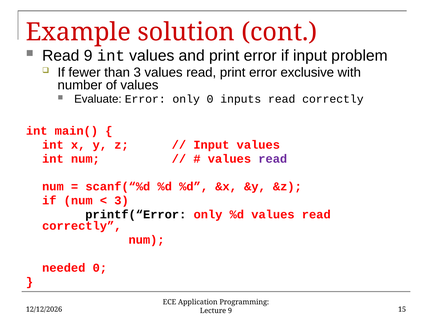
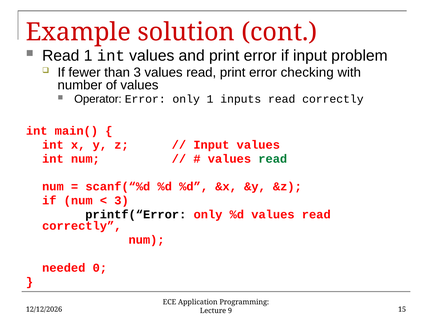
Read 9: 9 -> 1 (88, 56)
exclusive: exclusive -> checking (307, 72)
Evaluate: Evaluate -> Operator (98, 99)
only 0: 0 -> 1 (210, 99)
read colour: purple -> green (273, 159)
